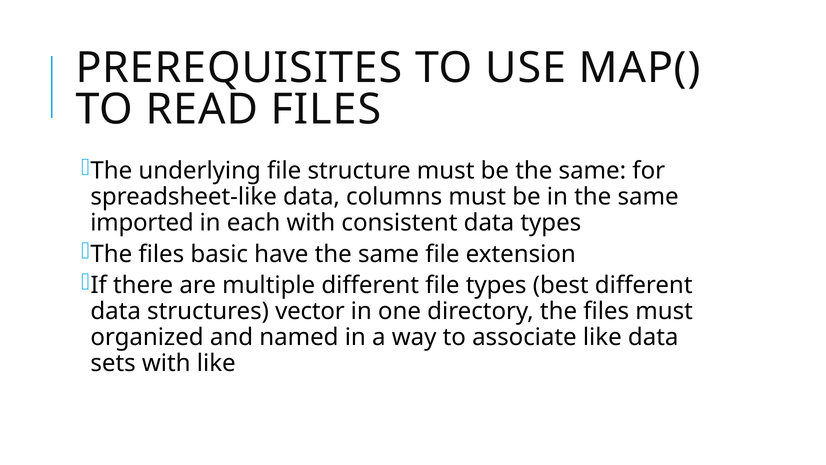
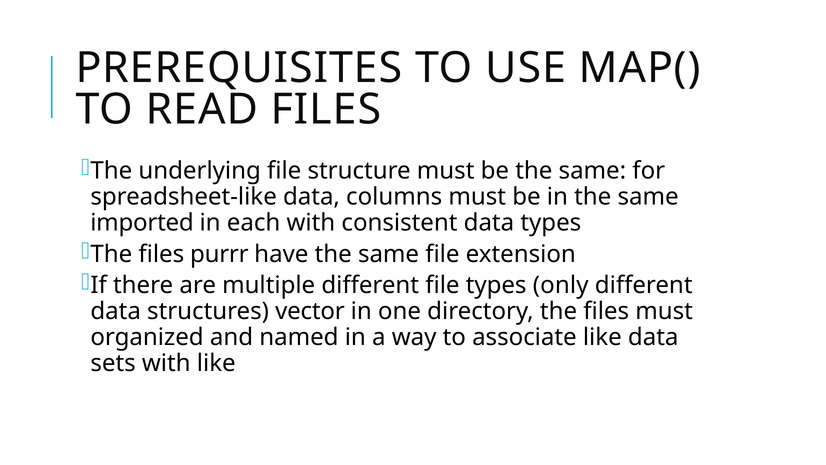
basic: basic -> purrr (219, 254)
best: best -> only (561, 285)
